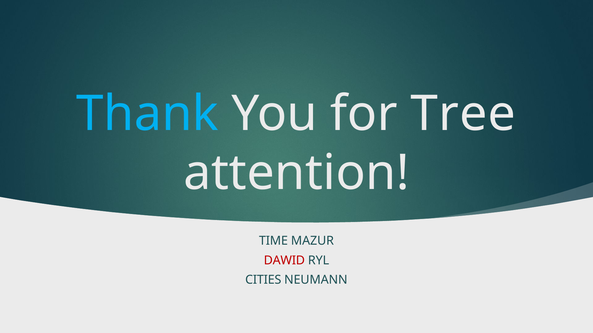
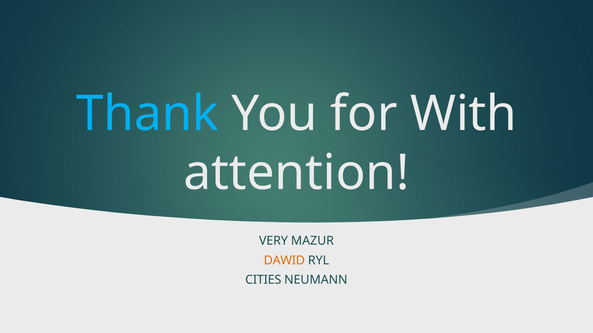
Tree: Tree -> With (464, 114)
TIME: TIME -> VERY (273, 241)
DAWID colour: red -> orange (284, 261)
